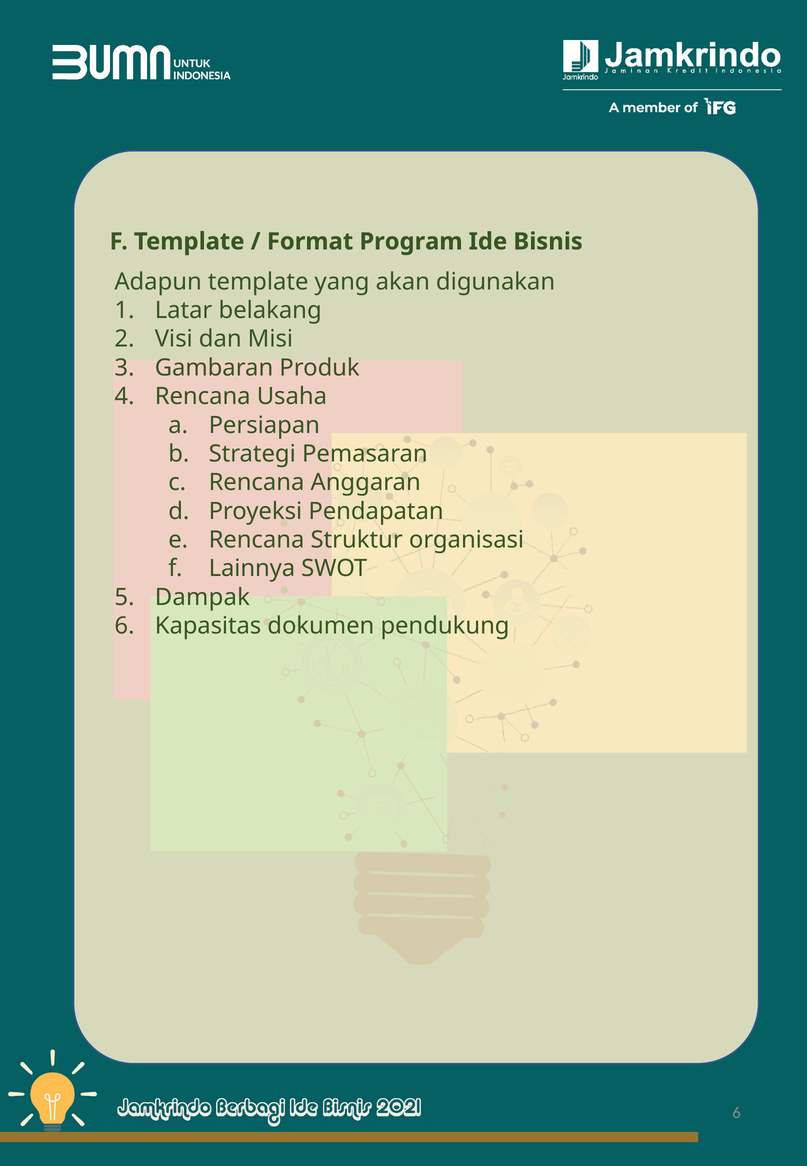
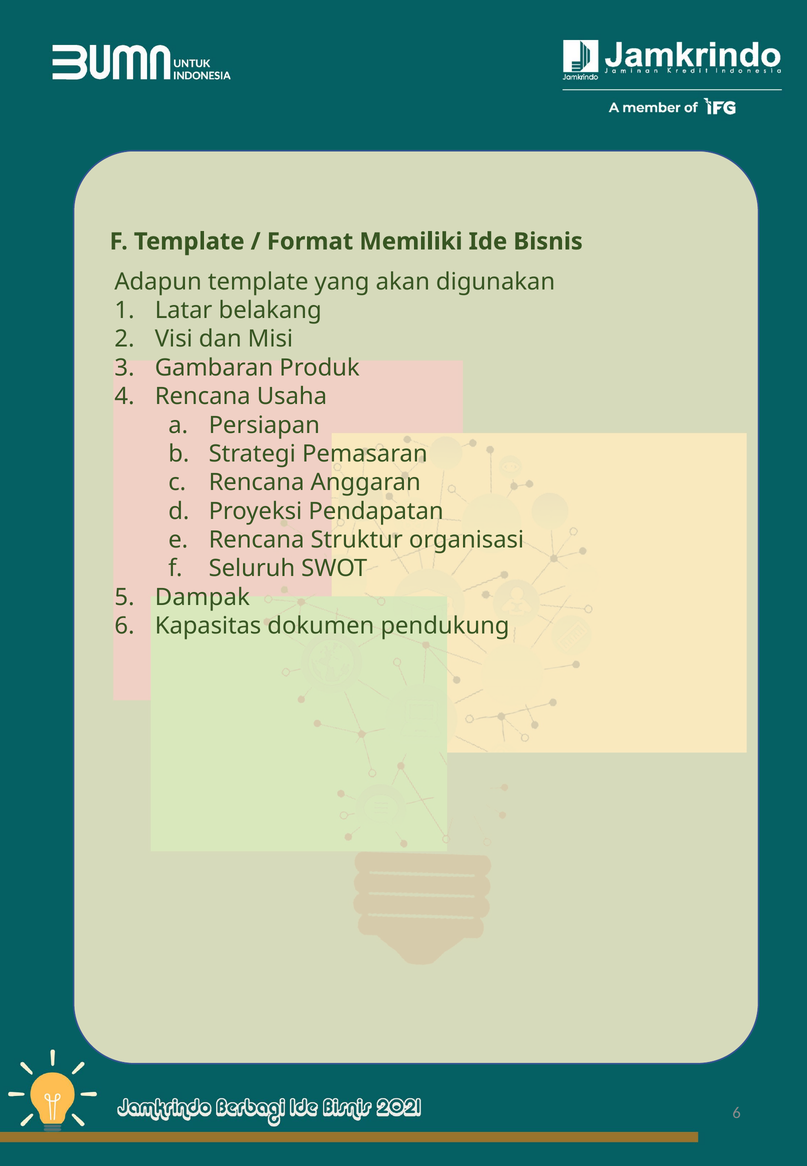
Program: Program -> Memiliki (411, 241)
Lainnya: Lainnya -> Seluruh (252, 568)
